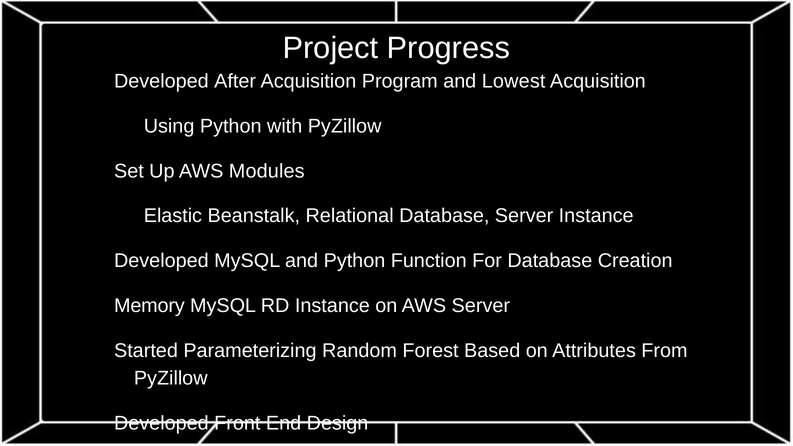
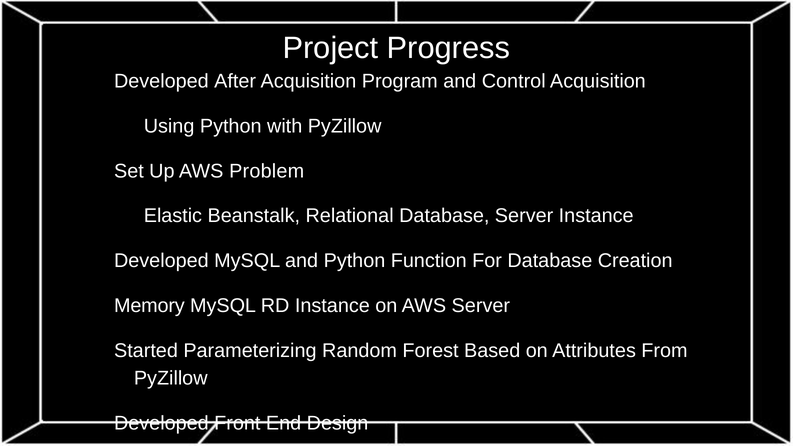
Lowest: Lowest -> Control (514, 81)
Modules: Modules -> Problem (267, 171)
